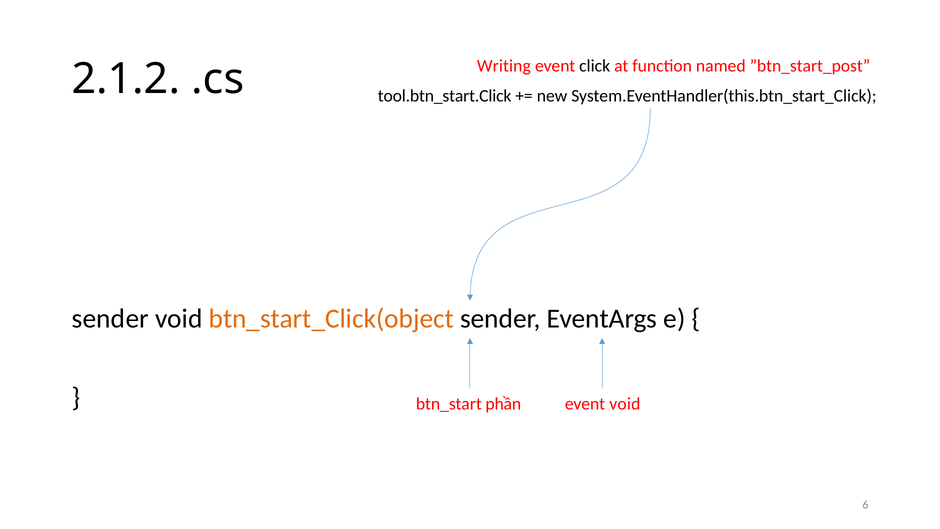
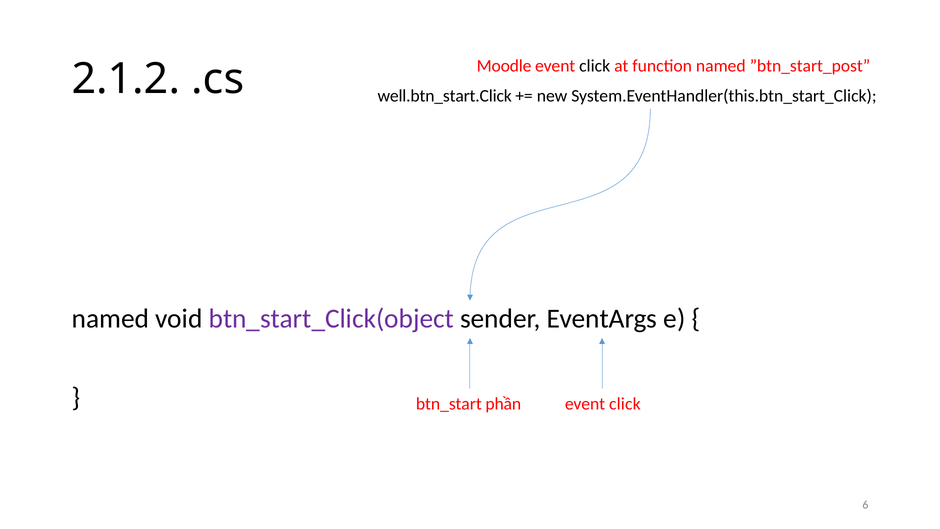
Writing: Writing -> Moodle (504, 66)
tool.btn_start.Click: tool.btn_start.Click -> well.btn_start.Click (445, 96)
sender: sender -> named (110, 319)
btn_start_Click(object colour: orange -> purple (331, 319)
void: void -> click (625, 404)
